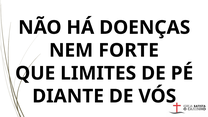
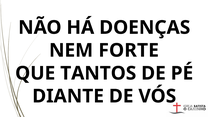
LIMITES: LIMITES -> TANTOS (98, 73)
